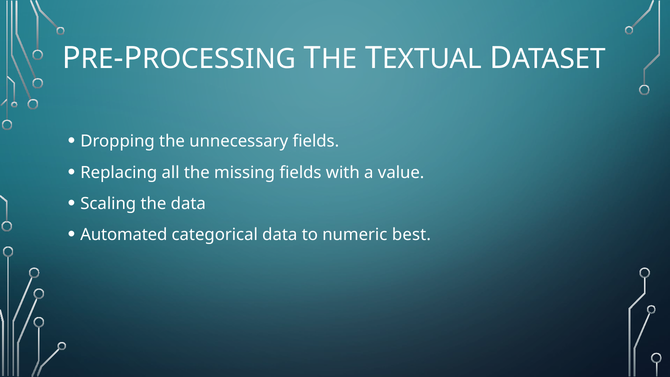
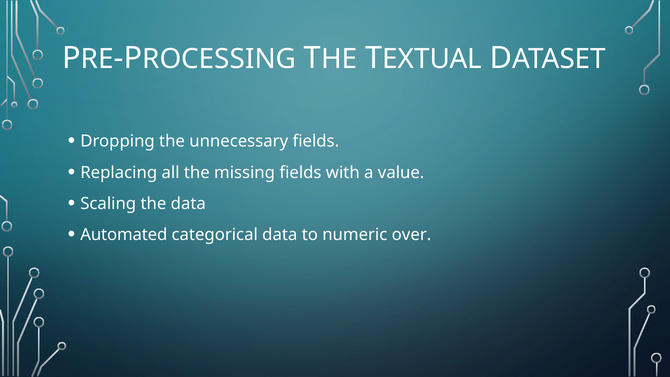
best: best -> over (412, 235)
